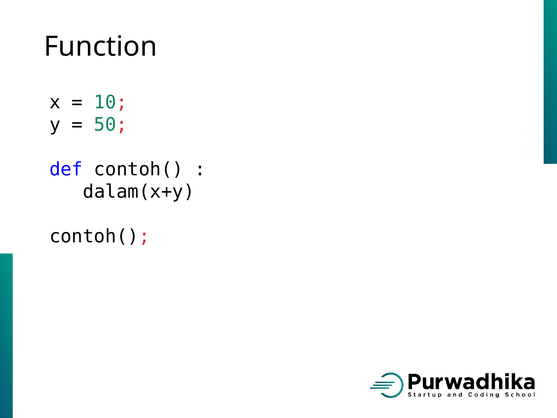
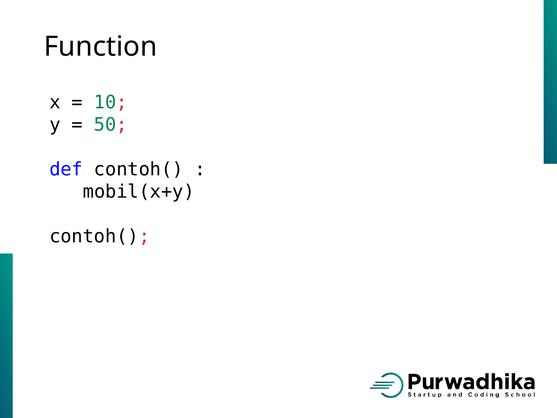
dalam(x+y: dalam(x+y -> mobil(x+y (139, 192)
